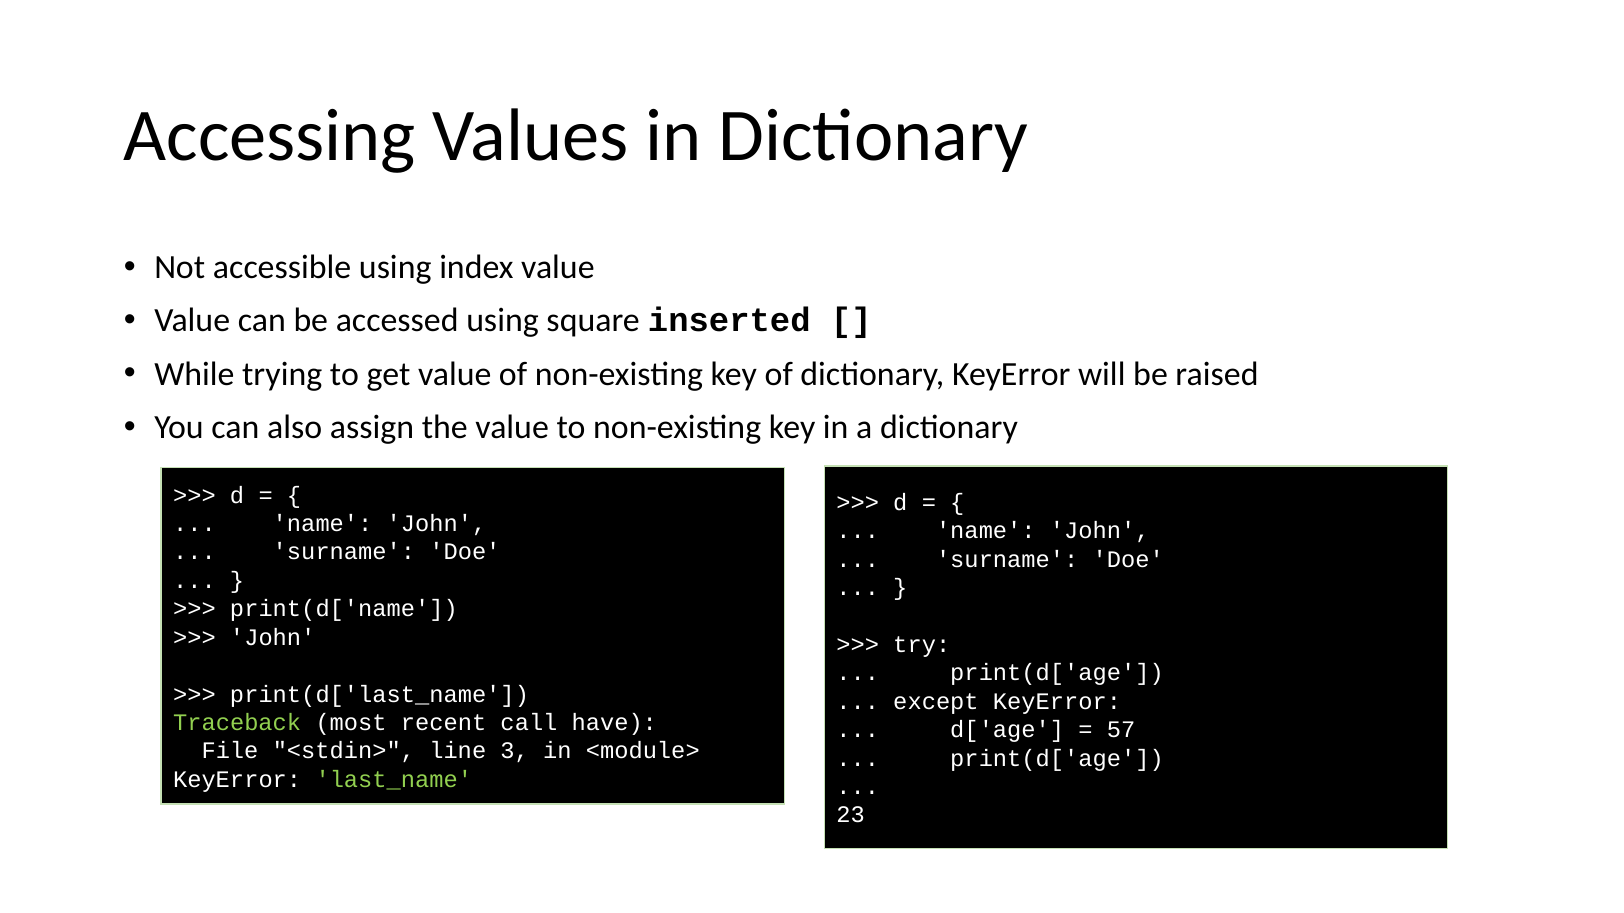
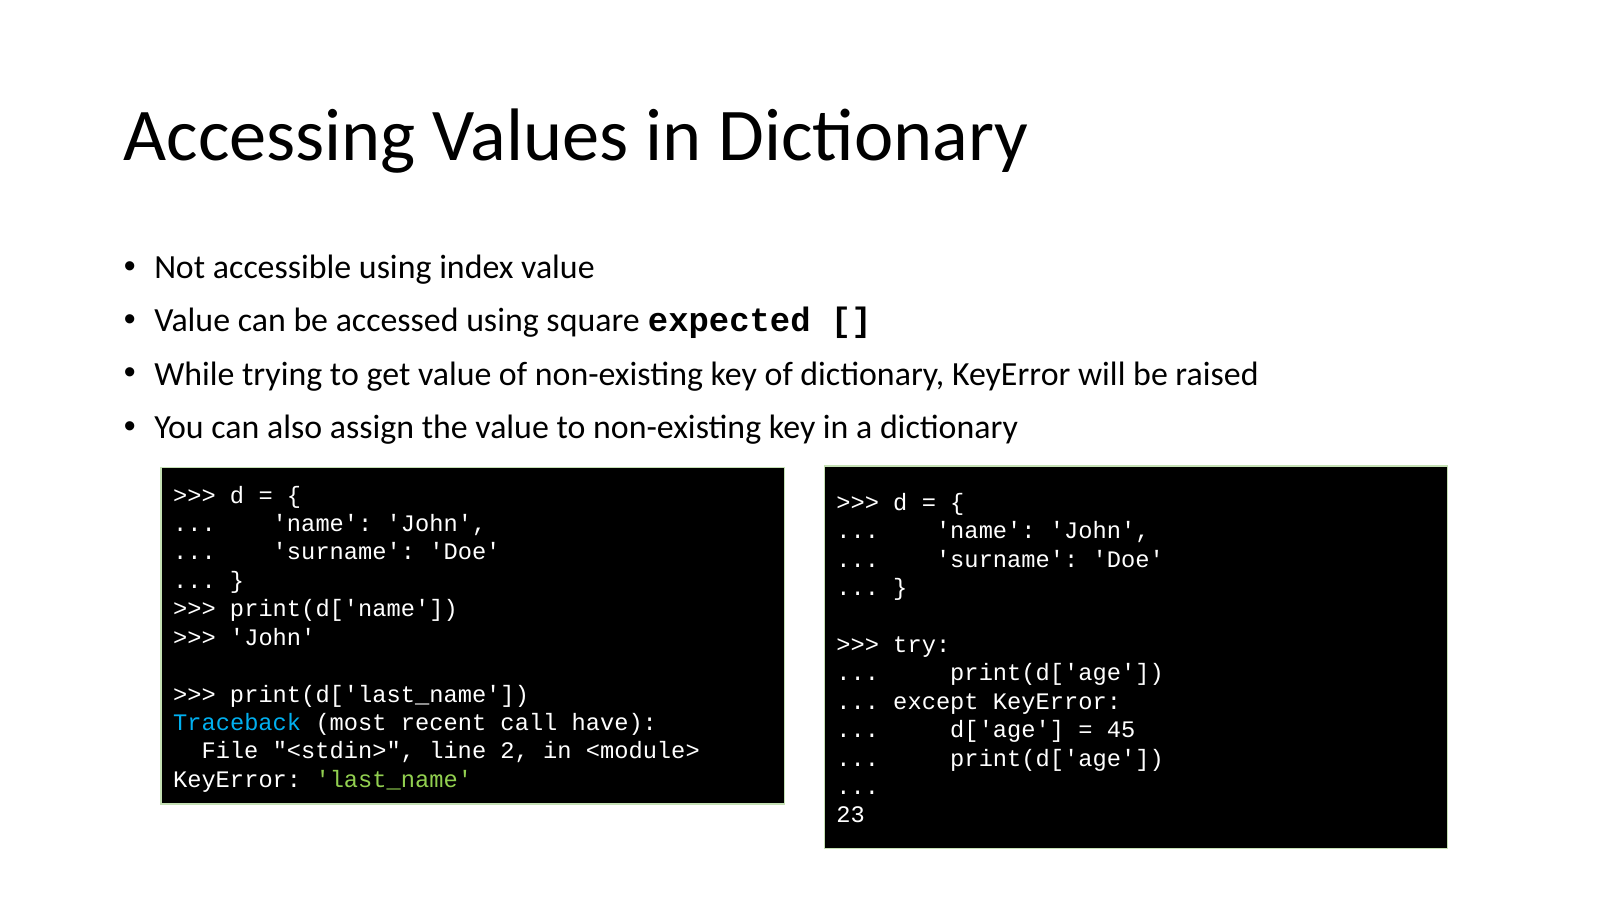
inserted: inserted -> expected (729, 321)
Traceback colour: light green -> light blue (237, 723)
57: 57 -> 45 (1121, 730)
3: 3 -> 2 (515, 751)
